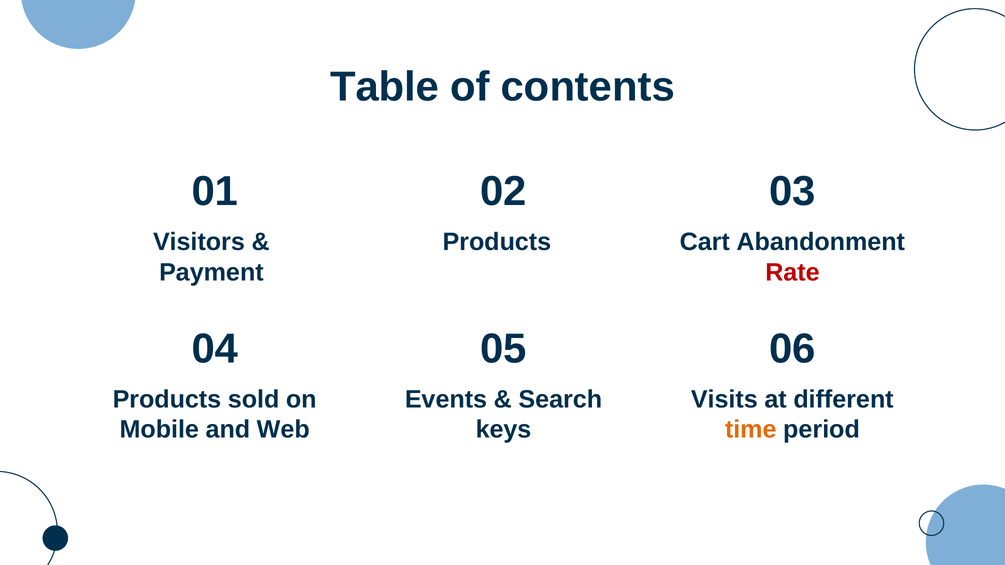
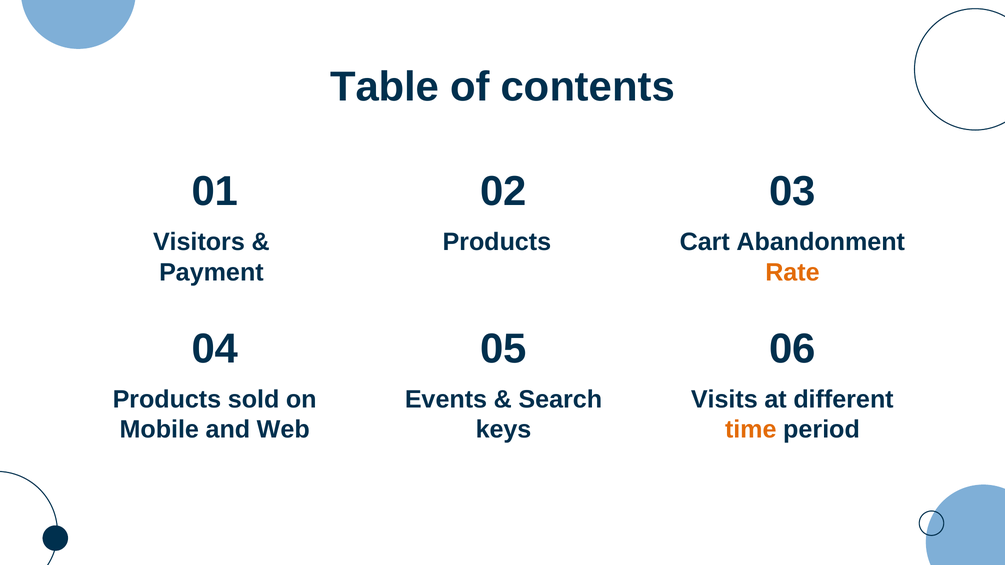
Rate colour: red -> orange (792, 272)
